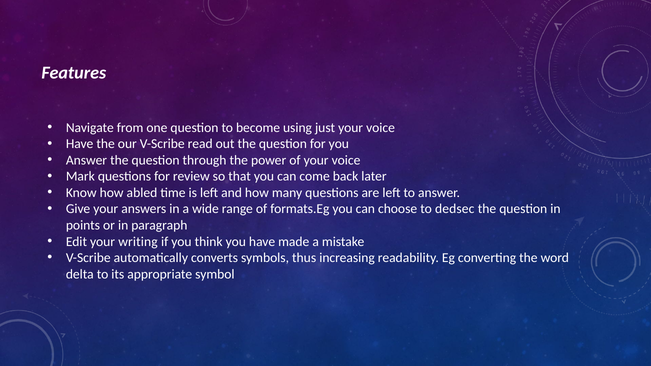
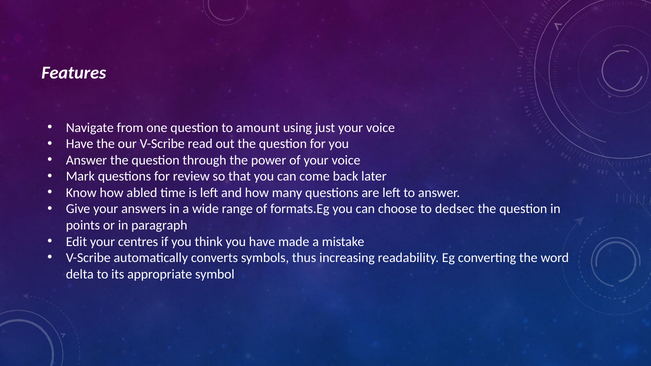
become: become -> amount (258, 128)
writing: writing -> centres (138, 242)
